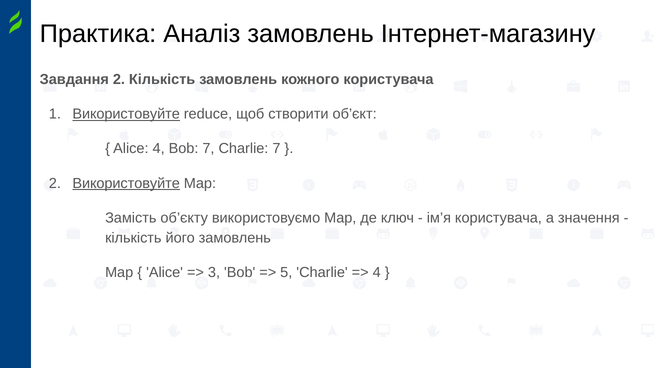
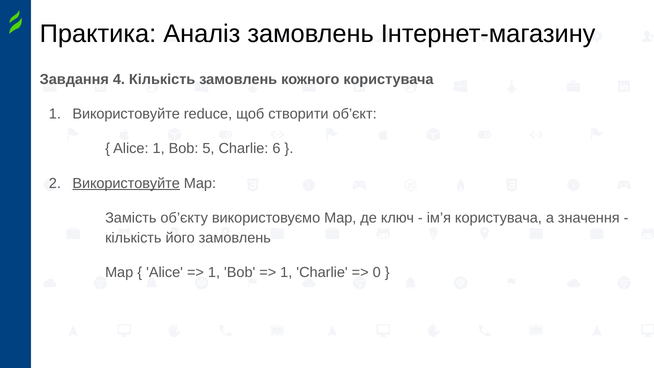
Завдання 2: 2 -> 4 (119, 80)
Використовуйте underline: present -> none (126, 114)
Alice 4: 4 -> 1 (159, 149)
Bob 7: 7 -> 5 (208, 149)
Charlie 7: 7 -> 6 (276, 149)
3: 3 -> 1 (214, 272)
5: 5 -> 1 (286, 272)
4: 4 -> 0 (377, 272)
